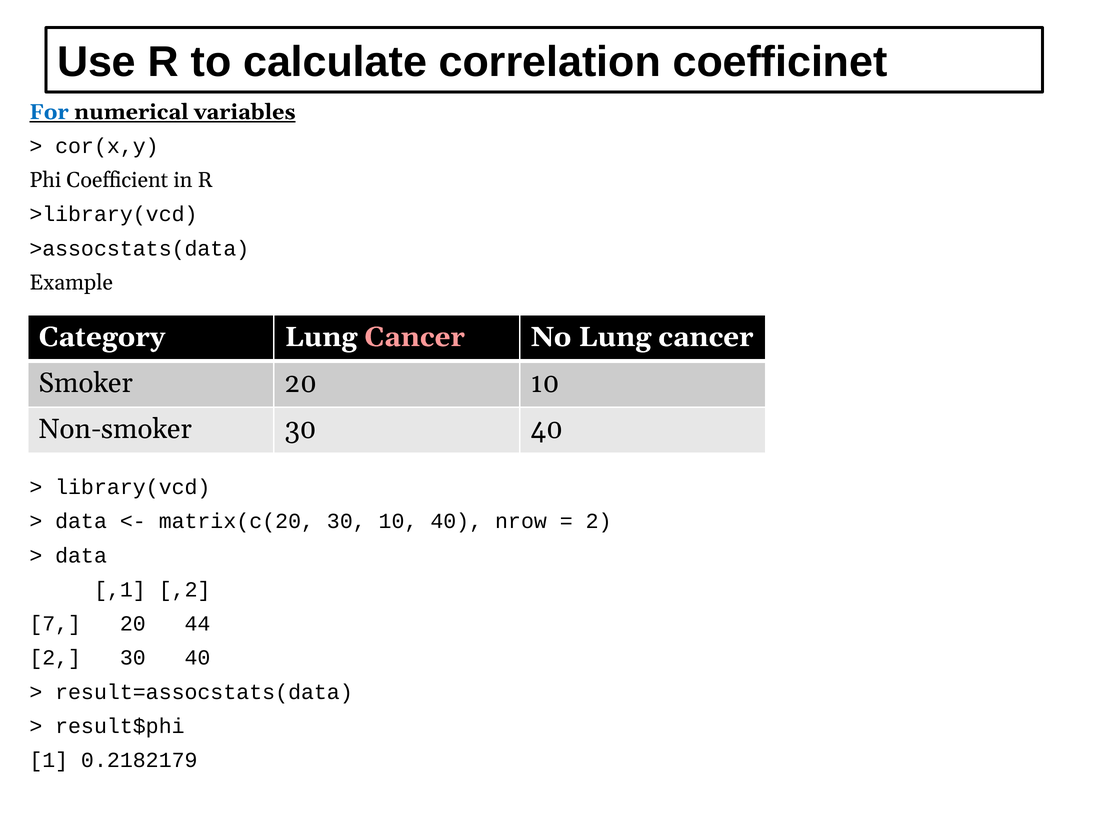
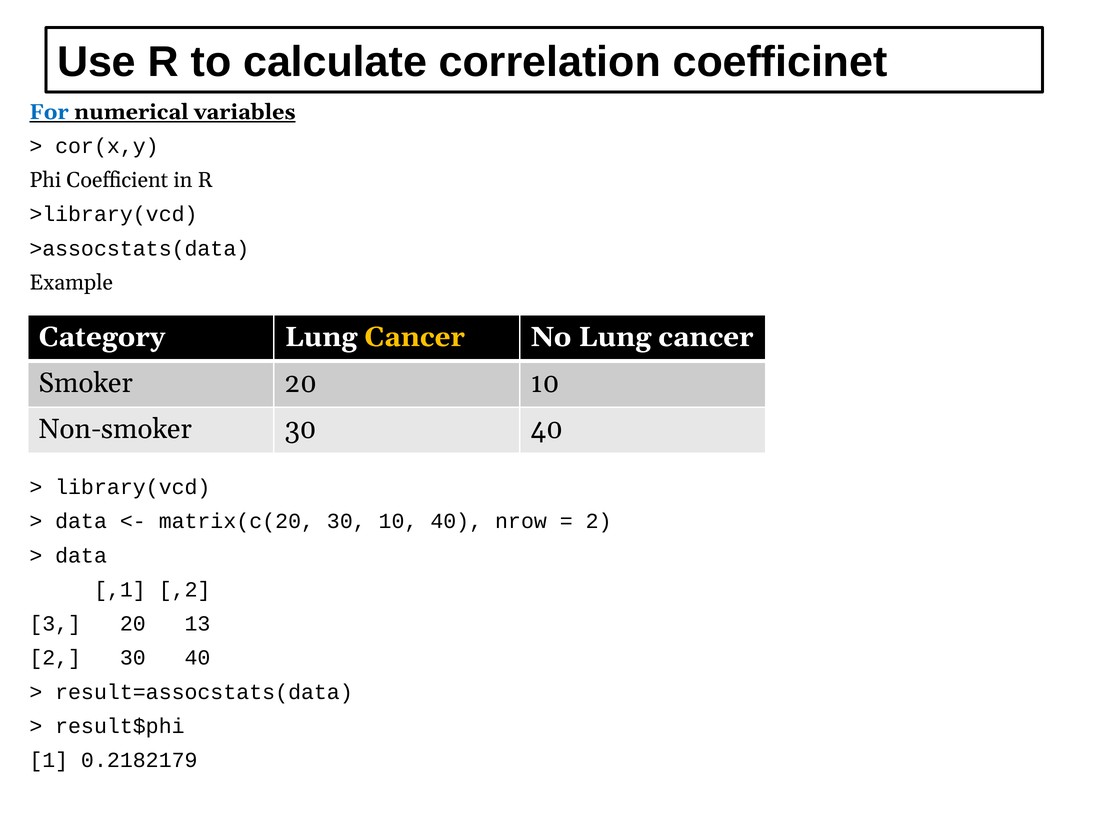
Cancer colour: pink -> yellow (415, 337)
7: 7 -> 3 (55, 624)
44: 44 -> 13 (197, 624)
